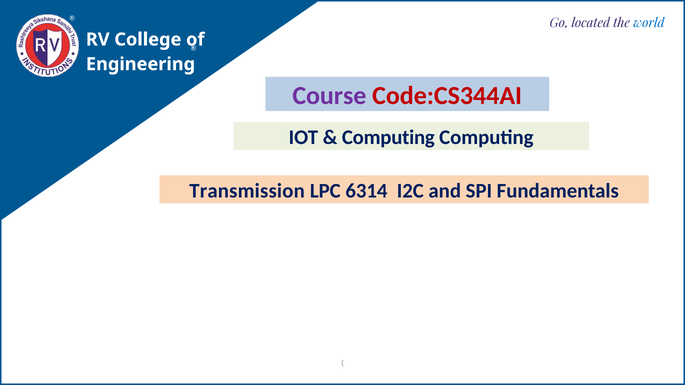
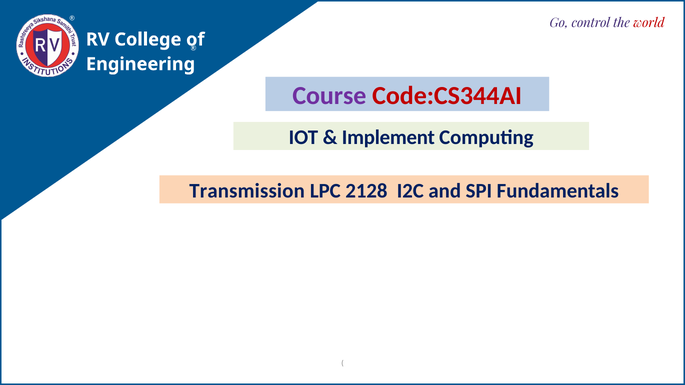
located: located -> control (591, 23)
world colour: blue -> red (649, 23)
Computing: Computing -> Implement (388, 138)
6314: 6314 -> 2128 (366, 191)
